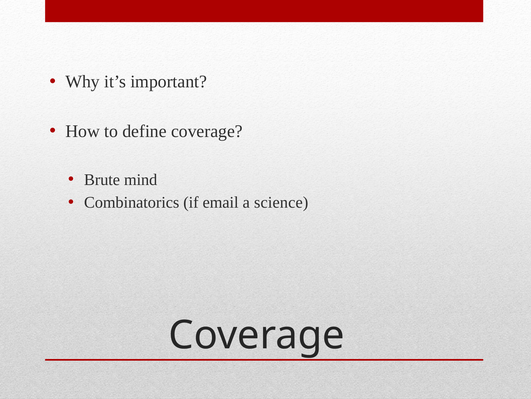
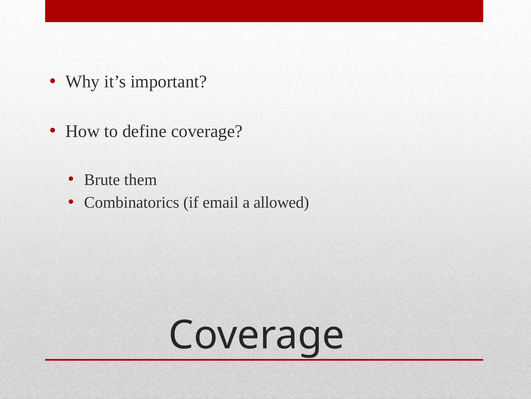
mind: mind -> them (141, 179)
science: science -> allowed (281, 202)
